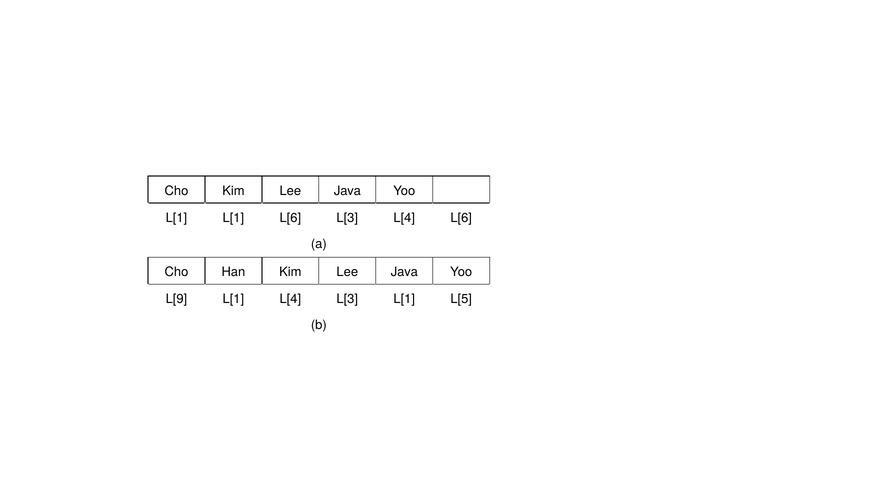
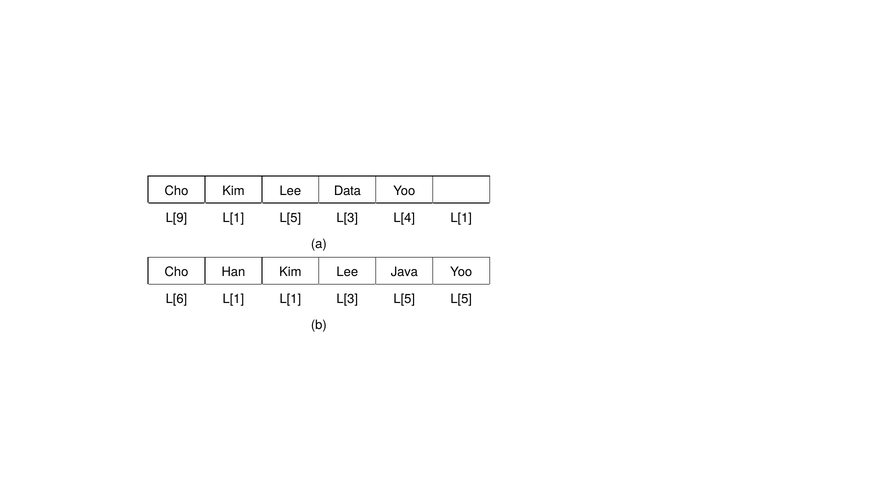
Cho Kim Lee Java: Java -> Data (347, 191)
L[1: L[1 -> L[9 (176, 218)
L[1 L[6: L[6 -> L[5 (290, 218)
L[4 L[6: L[6 -> L[1 (461, 218)
L[9: L[9 -> L[6 (176, 299)
L[1 L[4: L[4 -> L[1 (290, 299)
L[3 L[1: L[1 -> L[5 (404, 299)
